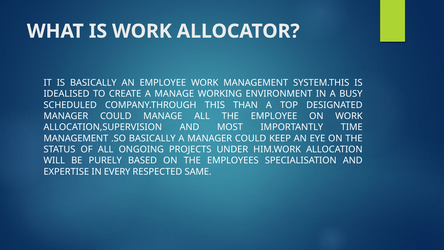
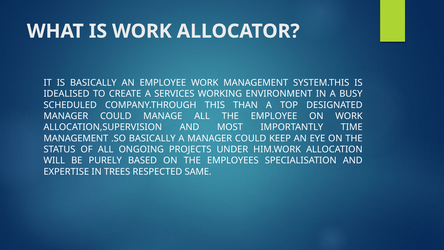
A MANAGE: MANAGE -> SERVICES (174, 94)
EVERY: EVERY -> TREES (117, 171)
